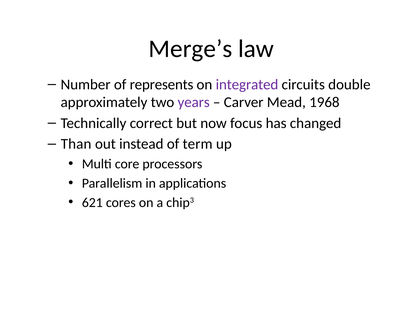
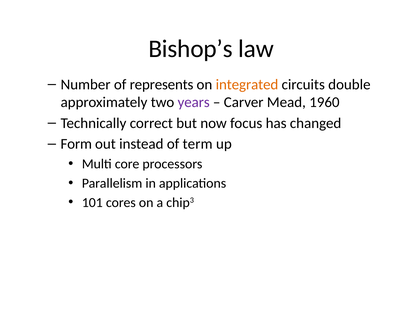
Merge’s: Merge’s -> Bishop’s (191, 49)
integrated colour: purple -> orange (247, 85)
1968: 1968 -> 1960 (324, 102)
Than: Than -> Form (76, 144)
621: 621 -> 101 (92, 203)
